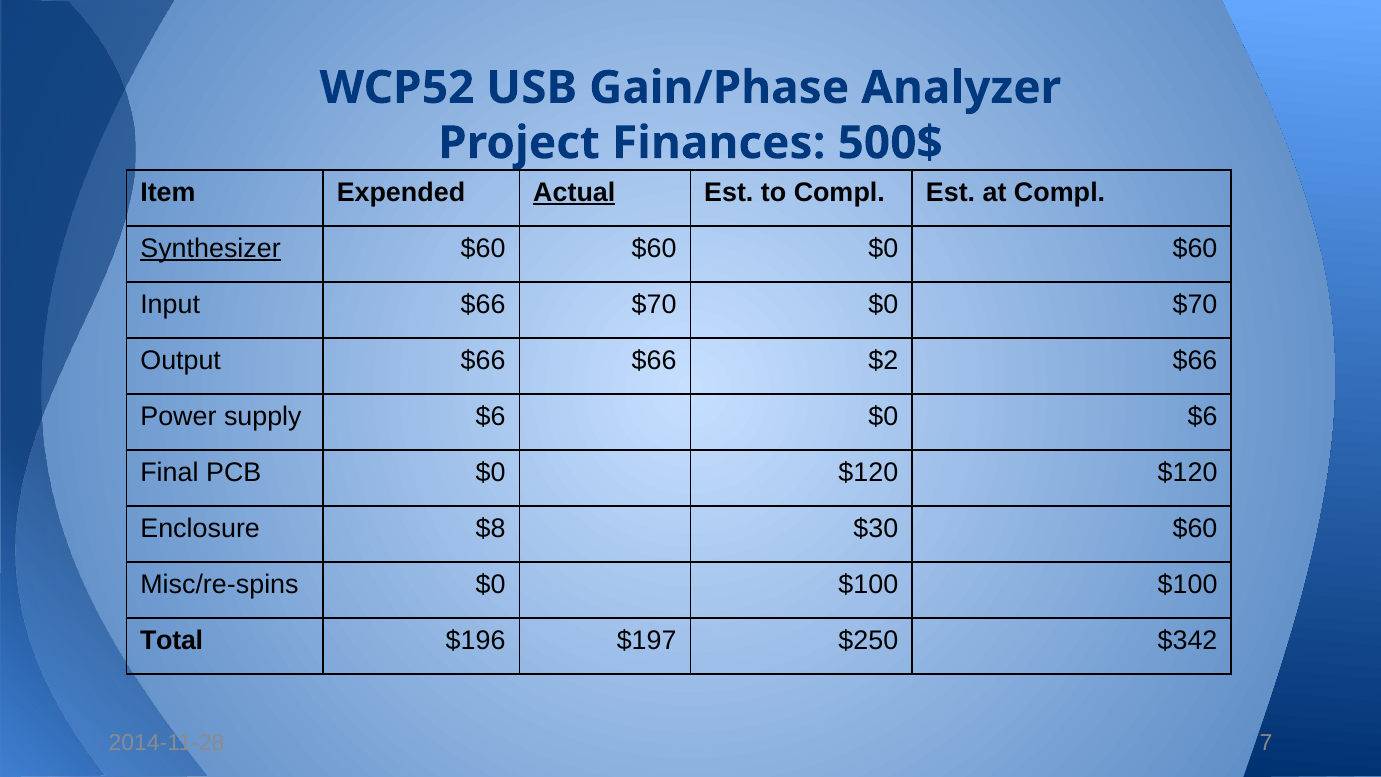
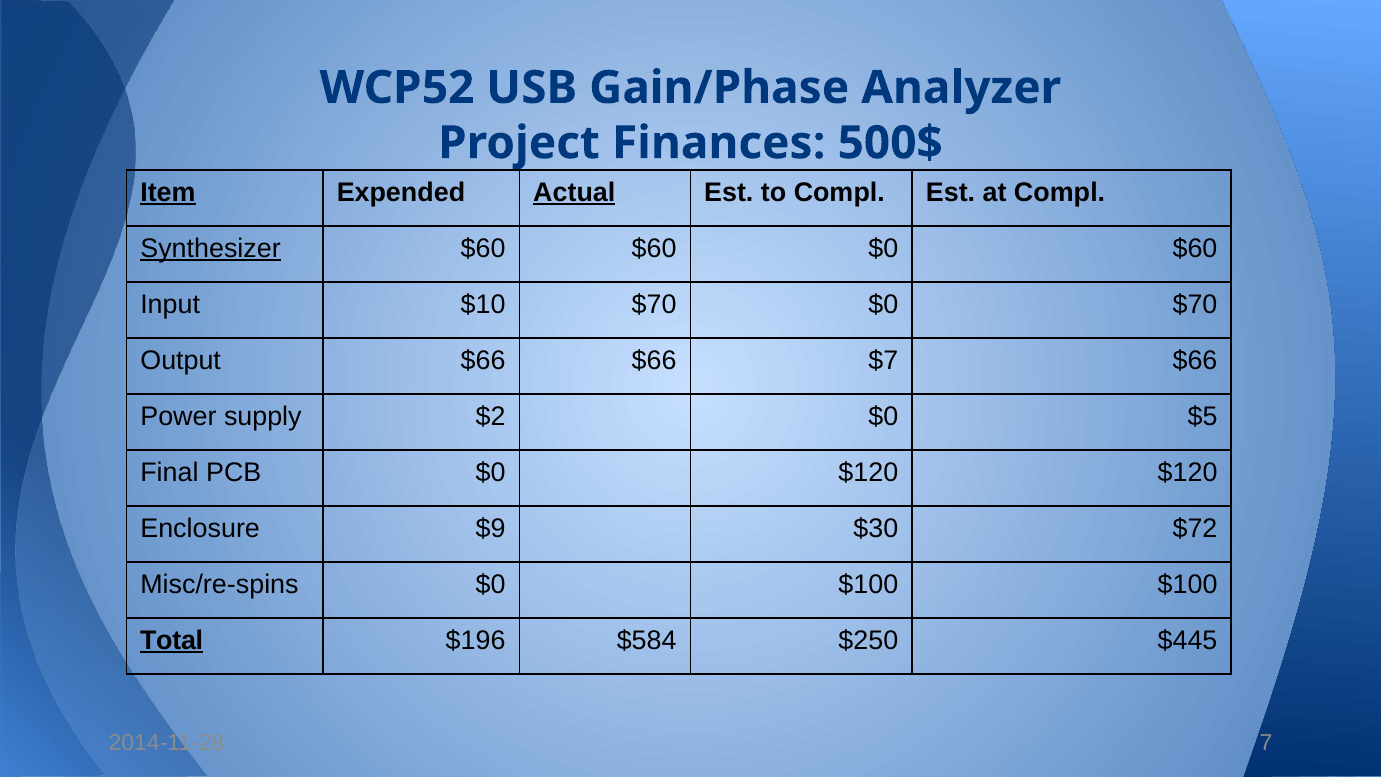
Item underline: none -> present (168, 192)
Input $66: $66 -> $10 (483, 304)
$2: $2 -> $7 (883, 360)
supply $6: $6 -> $2 (491, 416)
$0 $6: $6 -> $5 (1203, 416)
$8: $8 -> $9 (491, 528)
$30 $60: $60 -> $72 (1195, 528)
Total underline: none -> present (172, 640)
$197: $197 -> $584 (647, 640)
$342: $342 -> $445 (1188, 640)
